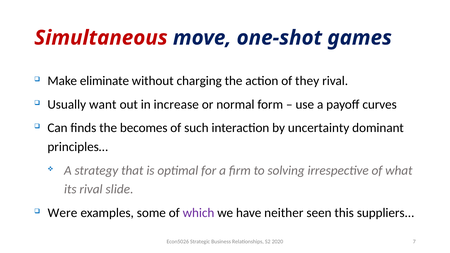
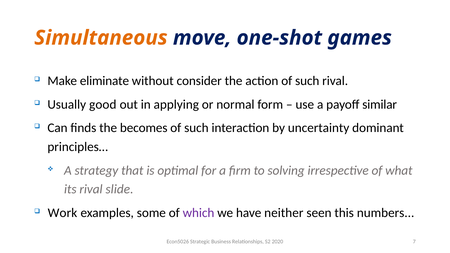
Simultaneous colour: red -> orange (101, 38)
charging: charging -> consider (199, 81)
action of they: they -> such (307, 81)
want: want -> good (103, 105)
increase: increase -> applying (176, 105)
curves: curves -> similar (380, 105)
Were: Were -> Work (62, 213)
suppliers: suppliers -> numbers (386, 213)
